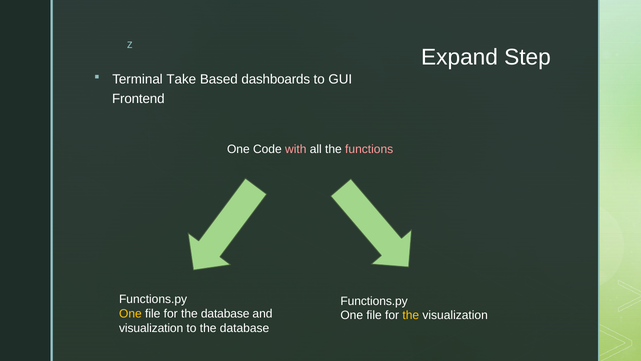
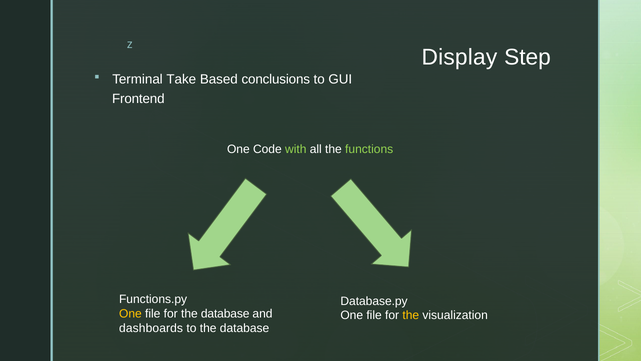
Expand: Expand -> Display (459, 57)
dashboards: dashboards -> conclusions (276, 79)
with colour: pink -> light green (296, 149)
functions colour: pink -> light green (369, 149)
Functions.py: Functions.py -> Database.py (374, 301)
visualization: visualization -> dashboards (151, 328)
